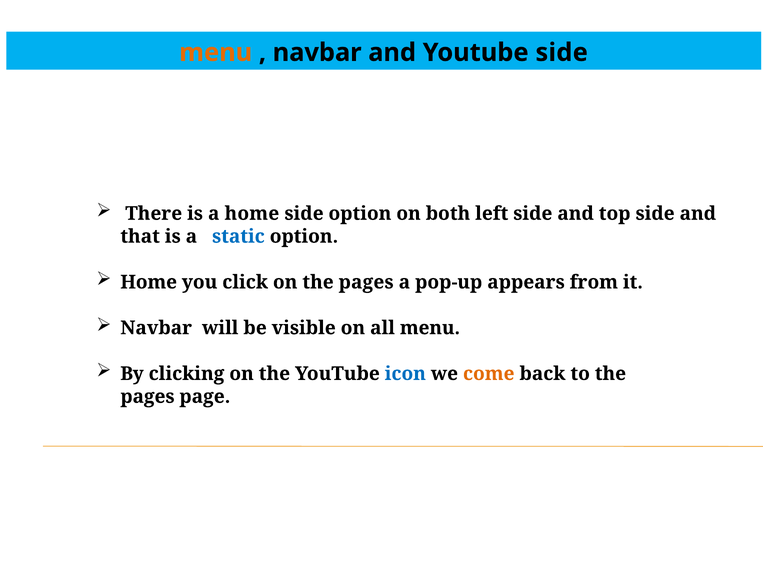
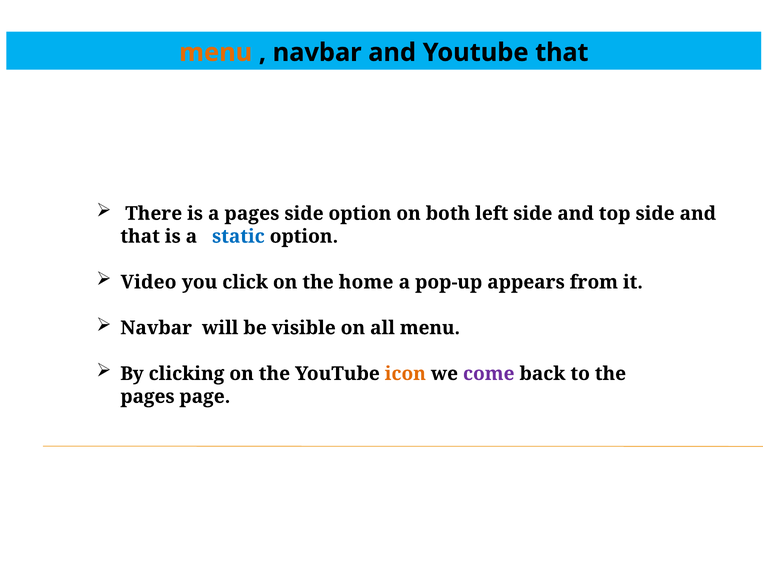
Youtube side: side -> that (562, 53)
a home: home -> pages (252, 214)
Home: Home -> Video (149, 282)
on the pages: pages -> home (366, 282)
icon colour: blue -> orange (405, 374)
come colour: orange -> purple (489, 374)
